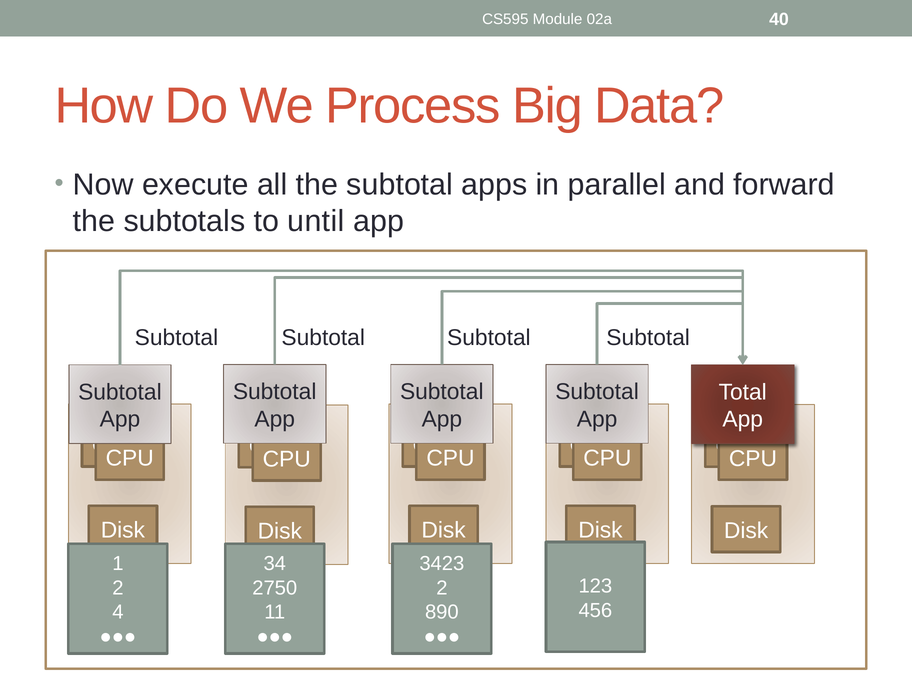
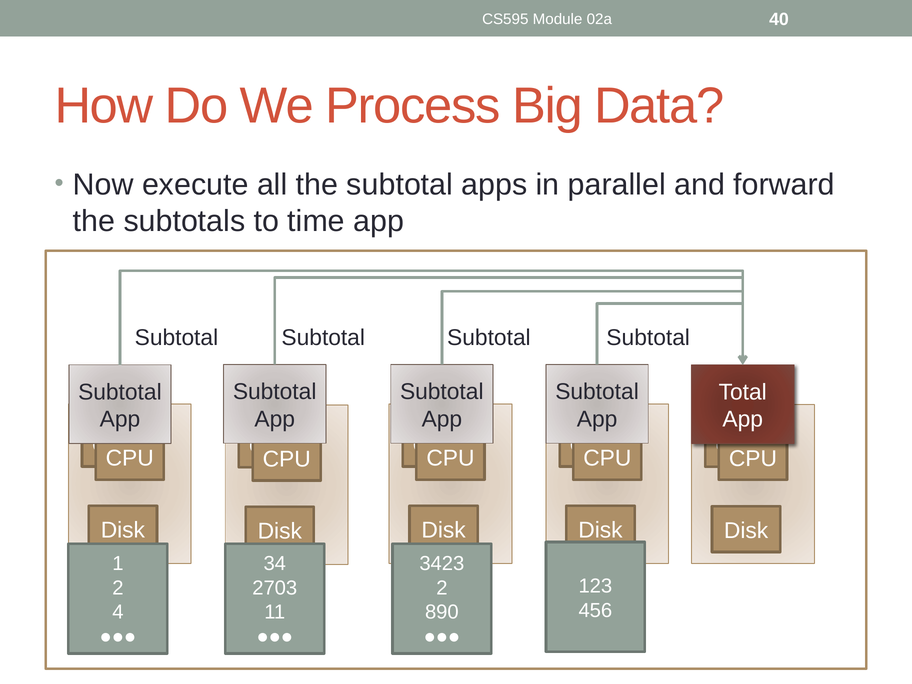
until: until -> time (316, 221)
2750: 2750 -> 2703 (275, 588)
